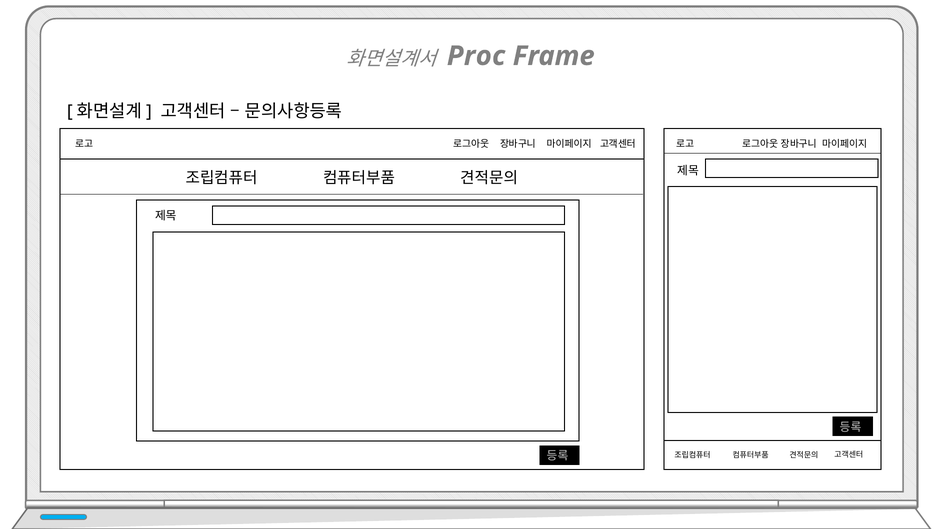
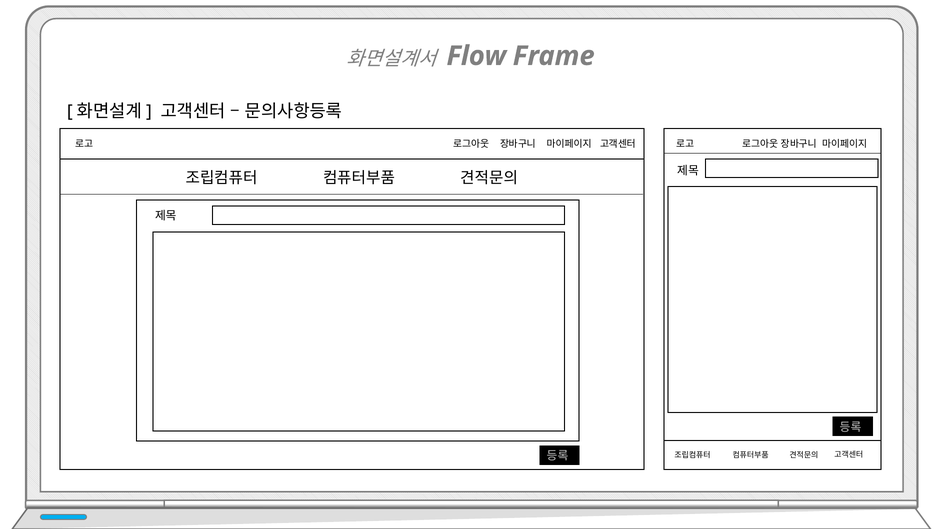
Proc: Proc -> Flow (476, 56)
